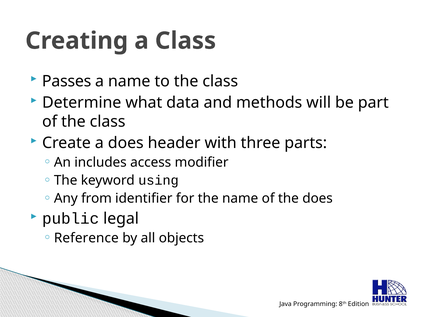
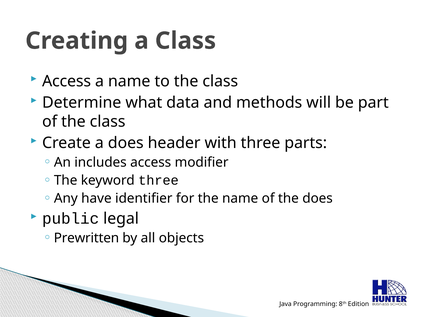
Passes: Passes -> Access (67, 81)
keyword using: using -> three (158, 180)
from: from -> have (96, 198)
Reference: Reference -> Prewritten (86, 238)
